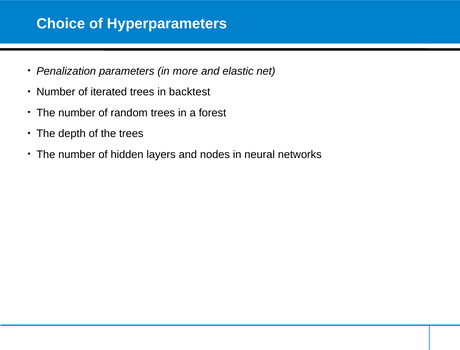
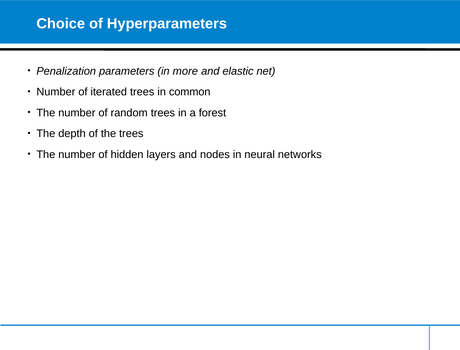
backtest: backtest -> common (190, 92)
